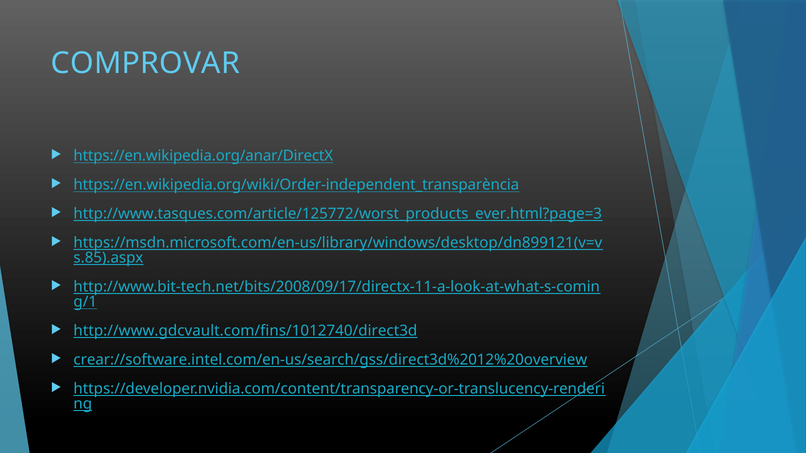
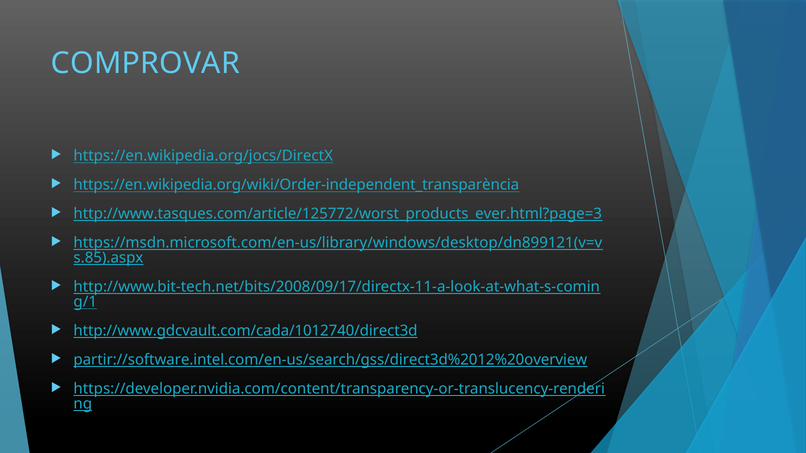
https://en.wikipedia.org/anar/DirectX: https://en.wikipedia.org/anar/DirectX -> https://en.wikipedia.org/jocs/DirectX (203, 156)
http://www.gdcvault.com/fins/1012740/direct3d: http://www.gdcvault.com/fins/1012740/direct3d -> http://www.gdcvault.com/cada/1012740/direct3d (245, 331)
crear://software.intel.com/en-us/search/gss/direct3d%2012%20overview: crear://software.intel.com/en-us/search/gss/direct3d%2012%20overview -> partir://software.intel.com/en-us/search/gss/direct3d%2012%20overview (330, 360)
